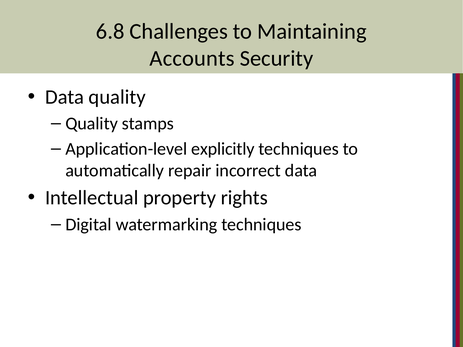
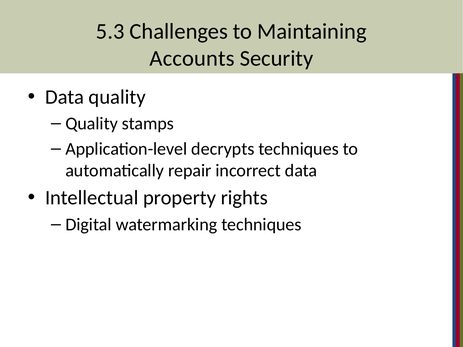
6.8: 6.8 -> 5.3 (110, 31)
explicitly: explicitly -> decrypts (223, 149)
